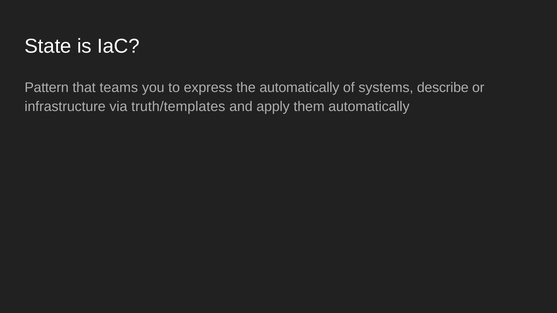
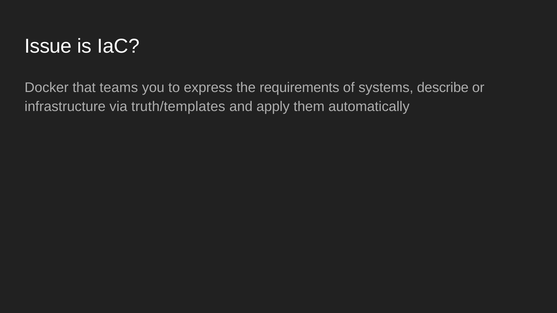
State: State -> Issue (48, 46)
Pattern: Pattern -> Docker (47, 88)
the automatically: automatically -> requirements (299, 88)
